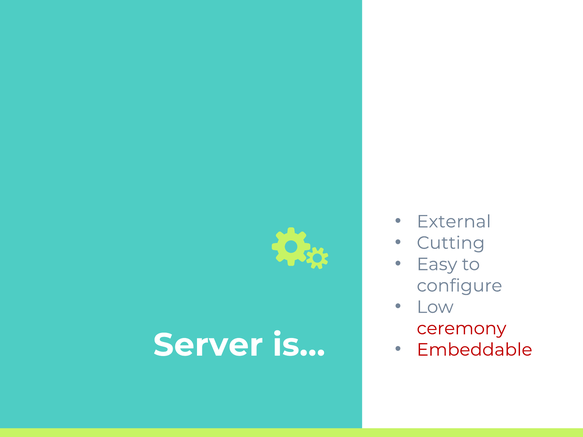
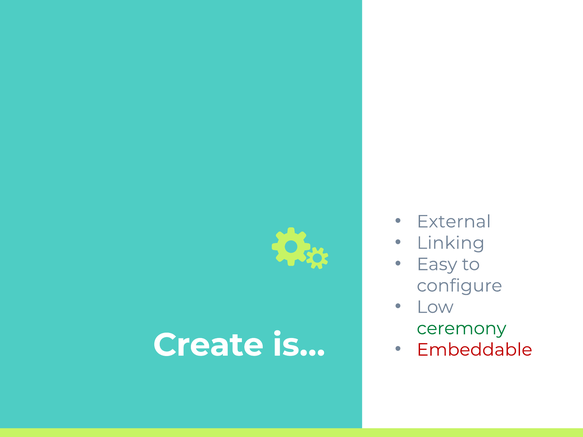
Cutting: Cutting -> Linking (451, 243)
ceremony colour: red -> green (462, 329)
Server: Server -> Create (208, 345)
